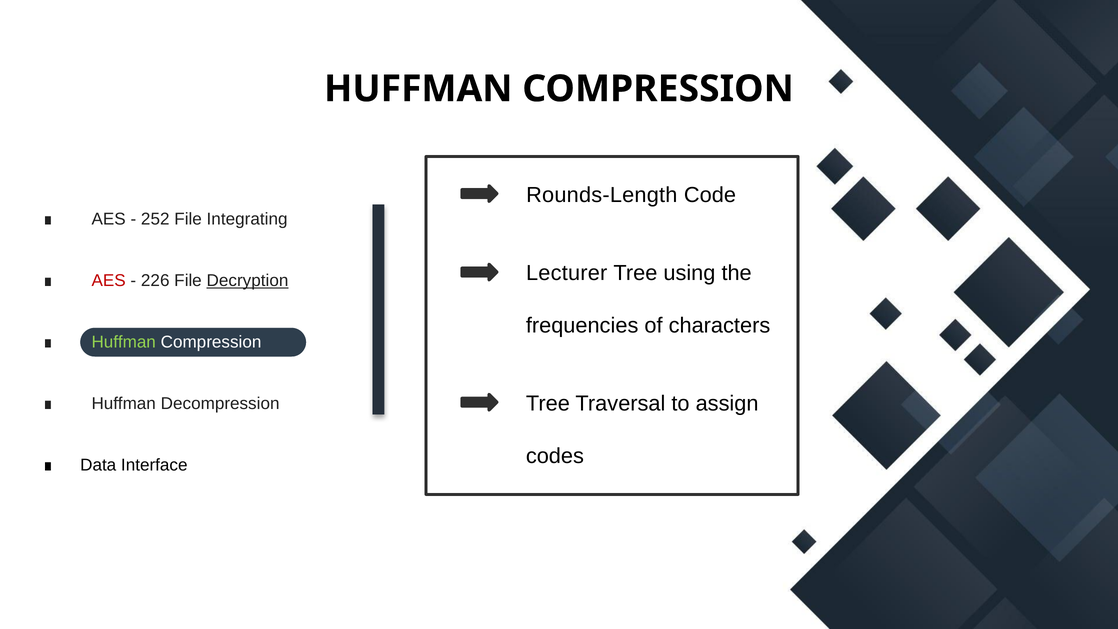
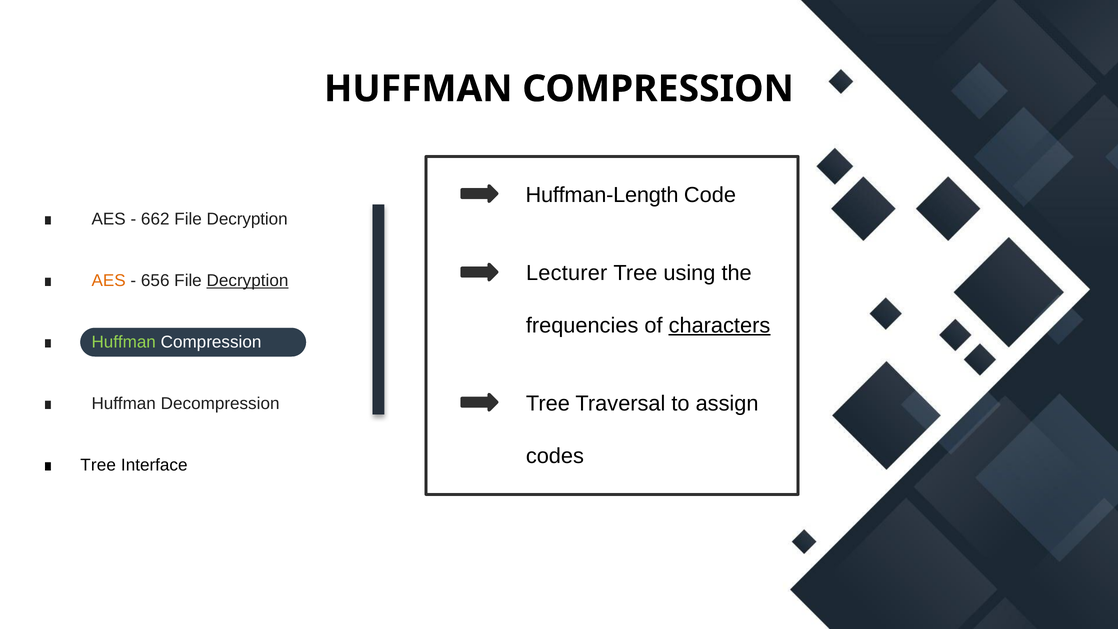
Rounds-Length: Rounds-Length -> Huffman-Length (602, 195)
252: 252 -> 662 (155, 219)
Integrating: Integrating -> Decryption (247, 219)
AES colour: red -> orange (109, 281)
226: 226 -> 656 (155, 281)
characters underline: none -> present (719, 325)
Data: Data -> Tree (98, 465)
